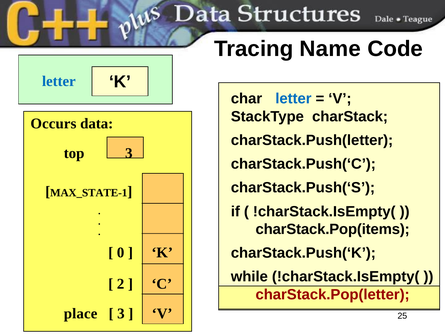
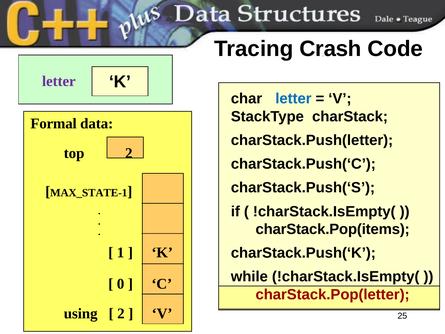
Name: Name -> Crash (330, 49)
letter colour: blue -> purple (59, 81)
Occurs: Occurs -> Formal (54, 123)
top 3: 3 -> 2 (129, 153)
0: 0 -> 1 (121, 252)
2: 2 -> 0 (121, 284)
place: place -> using (81, 313)
3: 3 -> 2 (121, 313)
